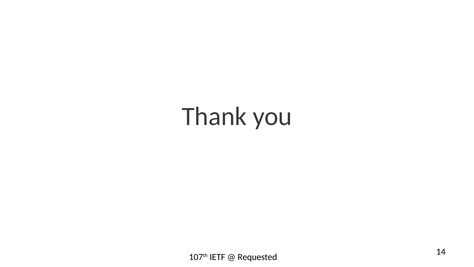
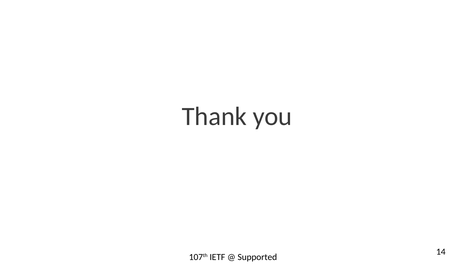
Requested: Requested -> Supported (257, 257)
